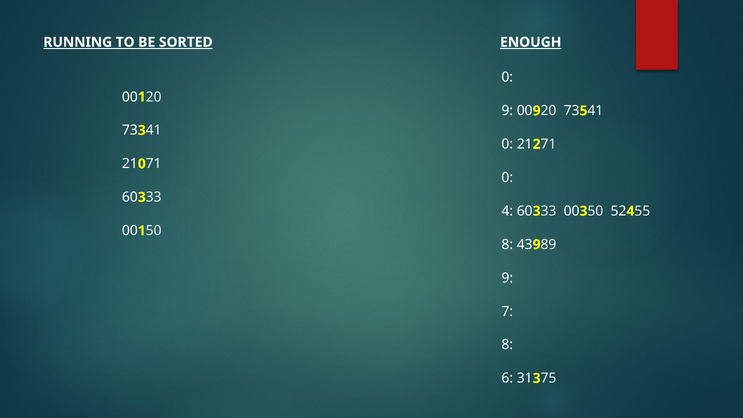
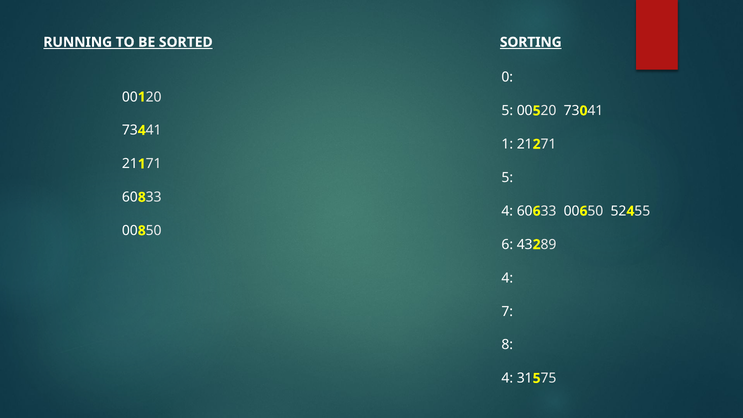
ENOUGH: ENOUGH -> SORTING (531, 42)
9: 9 -> 5 (507, 111)
9: 9 -> 5 (537, 111)
5: 5 -> 0 (584, 111)
3: 3 -> 4 (142, 130)
0: 0 -> 1 (507, 144)
0: 0 -> 1 (142, 164)
0: 0 -> 5 (507, 178)
3: 3 -> 8 (142, 197)
3: 3 -> 6 (537, 211)
3: 3 -> 6 (584, 211)
1: 1 -> 8 (142, 231)
8: 8 -> 6 (507, 244)
9: 9 -> 2 (537, 244)
9: 9 -> 4 (507, 278)
6: 6 -> 4 (507, 378)
3: 3 -> 5 (537, 378)
